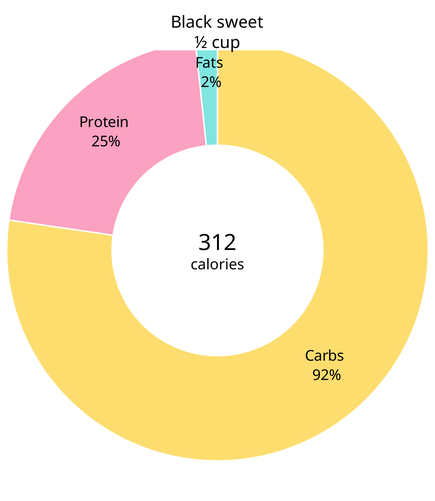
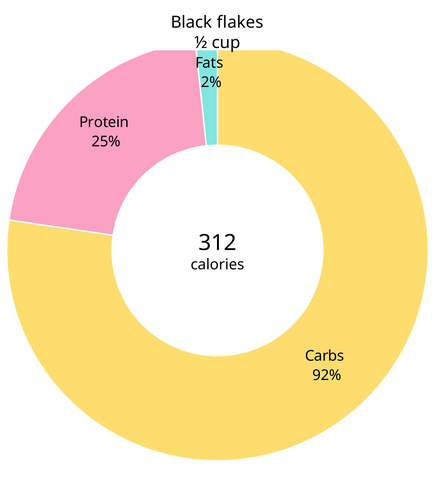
sweet: sweet -> flakes (240, 23)
